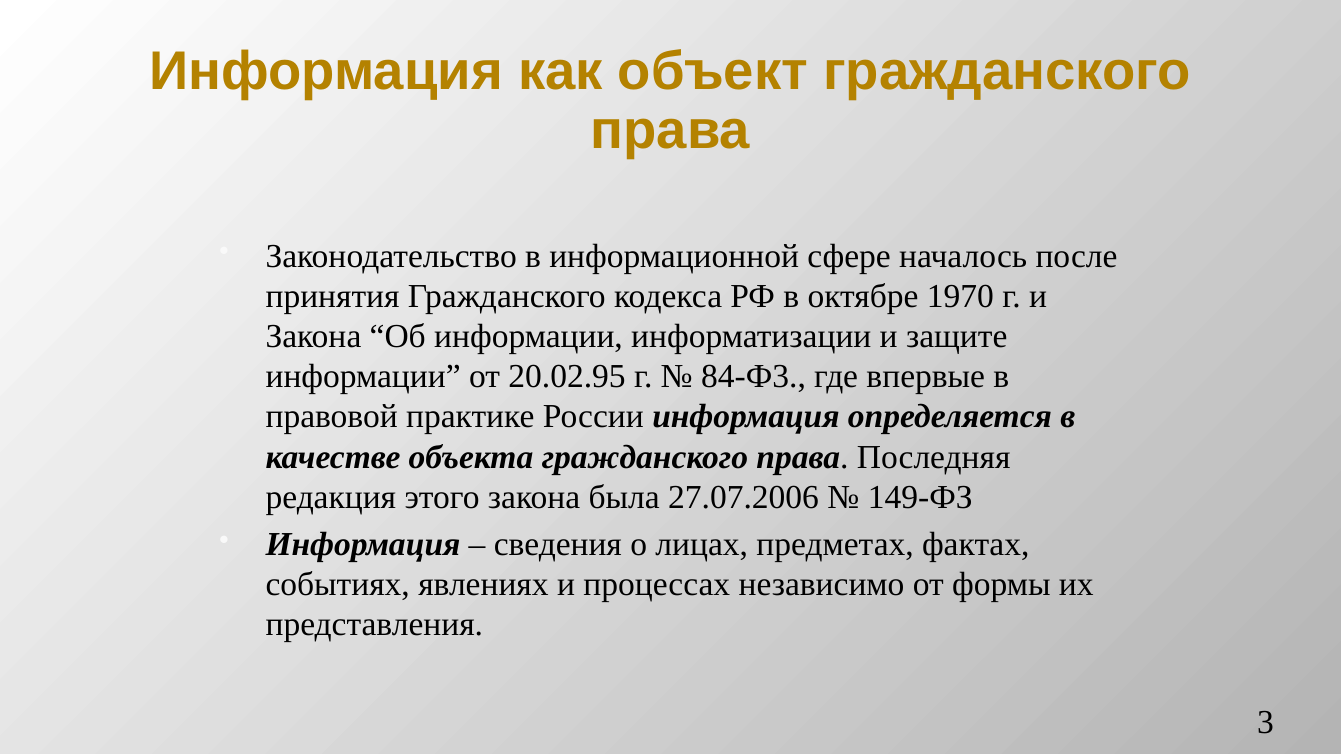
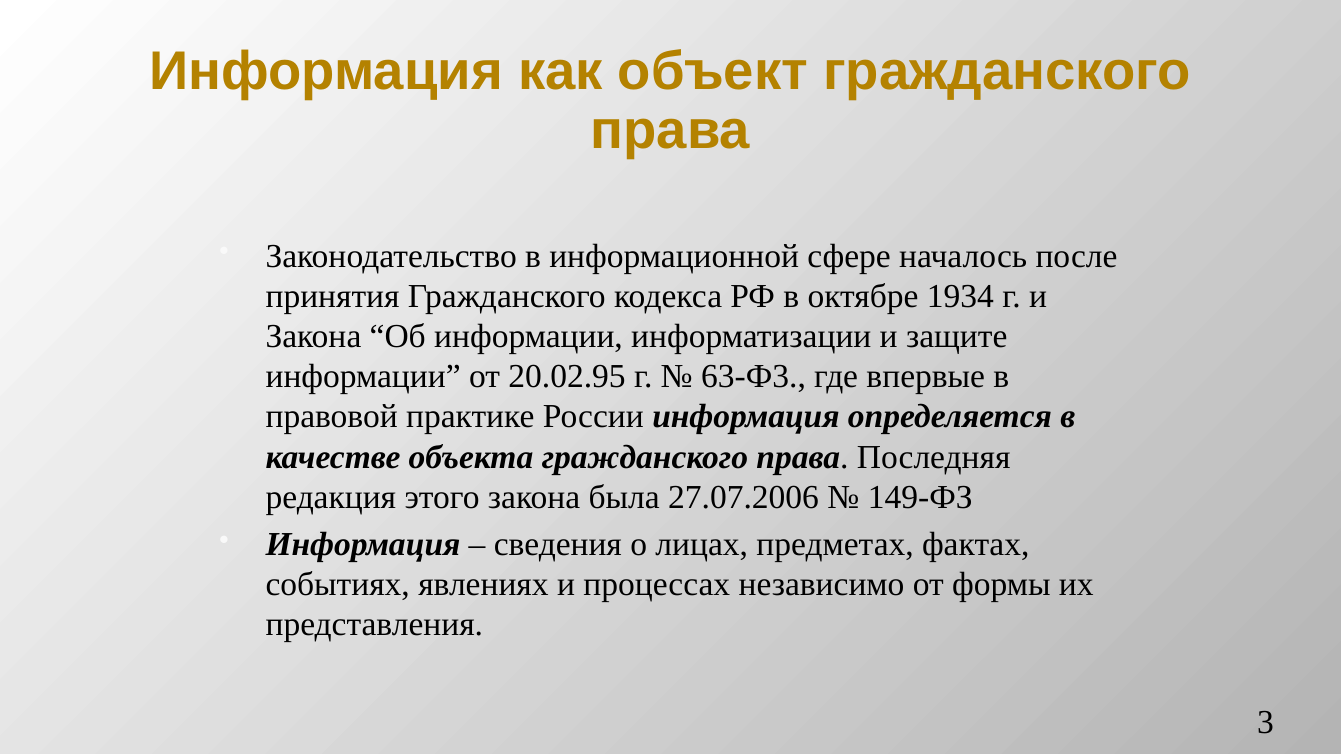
1970: 1970 -> 1934 (960, 296)
84-Ф3: 84-Ф3 -> 63-Ф3 (754, 377)
